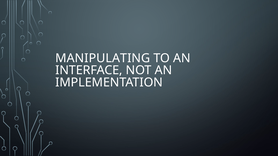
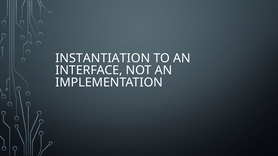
MANIPULATING: MANIPULATING -> INSTANTIATION (103, 58)
